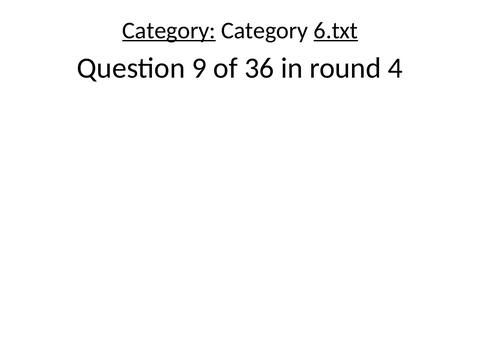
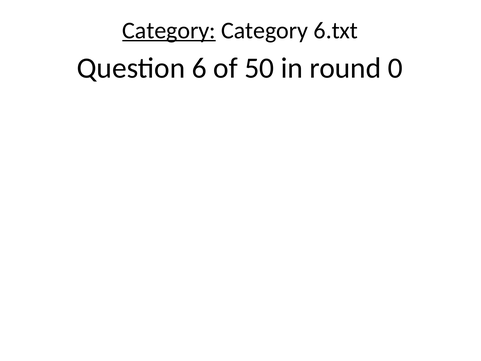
6.txt underline: present -> none (336, 30)
9: 9 -> 6 (199, 68)
36: 36 -> 50 (259, 68)
4: 4 -> 0 (395, 68)
